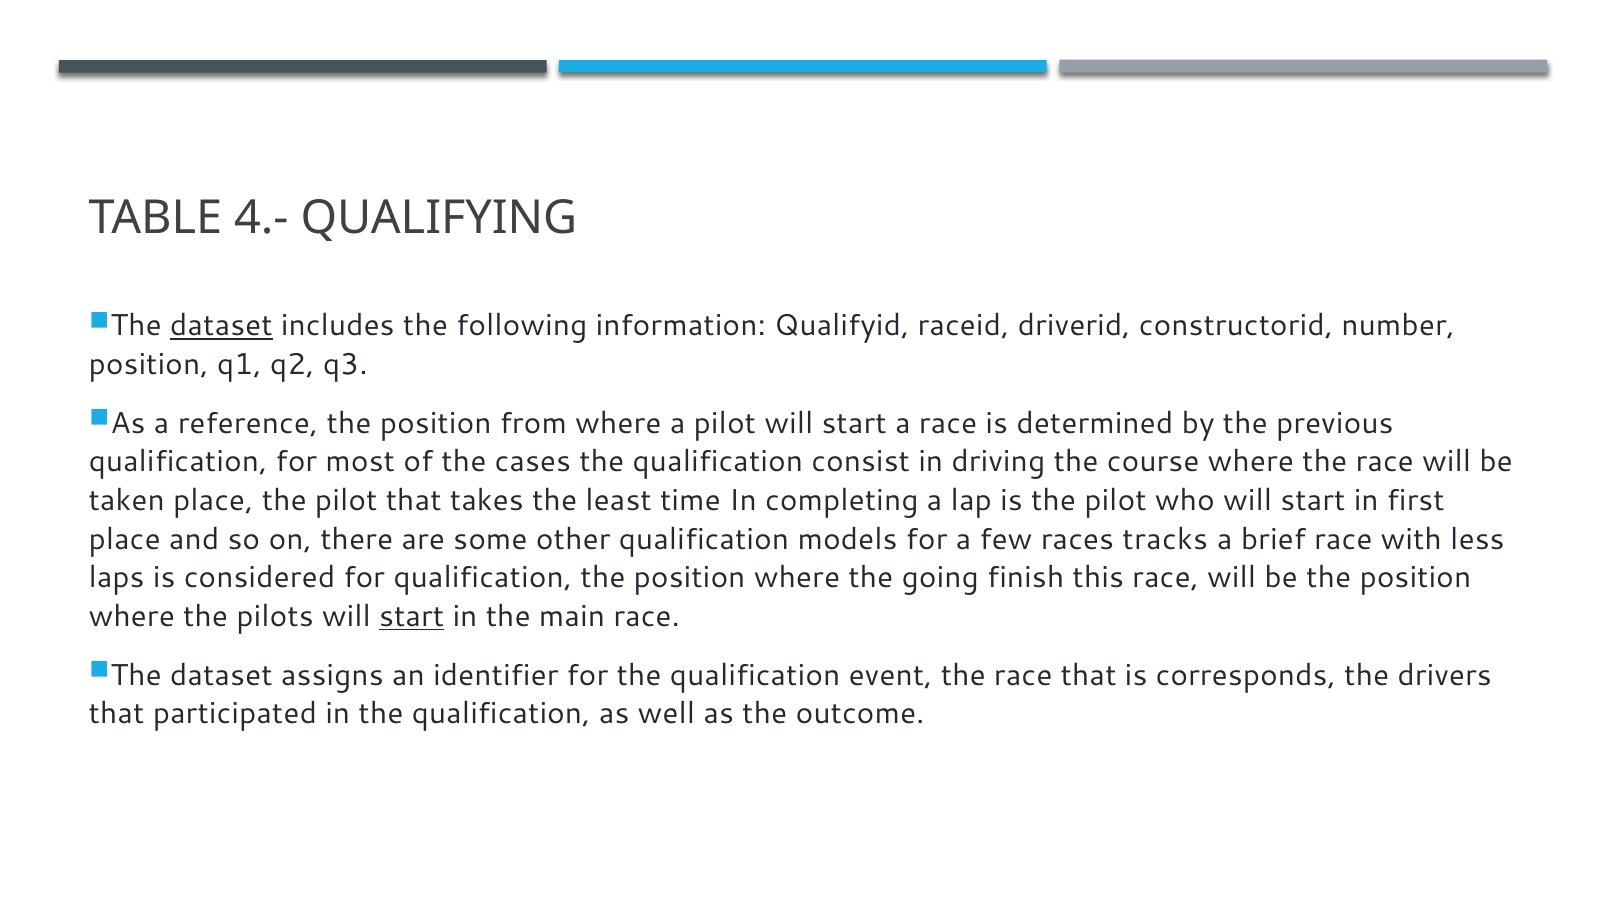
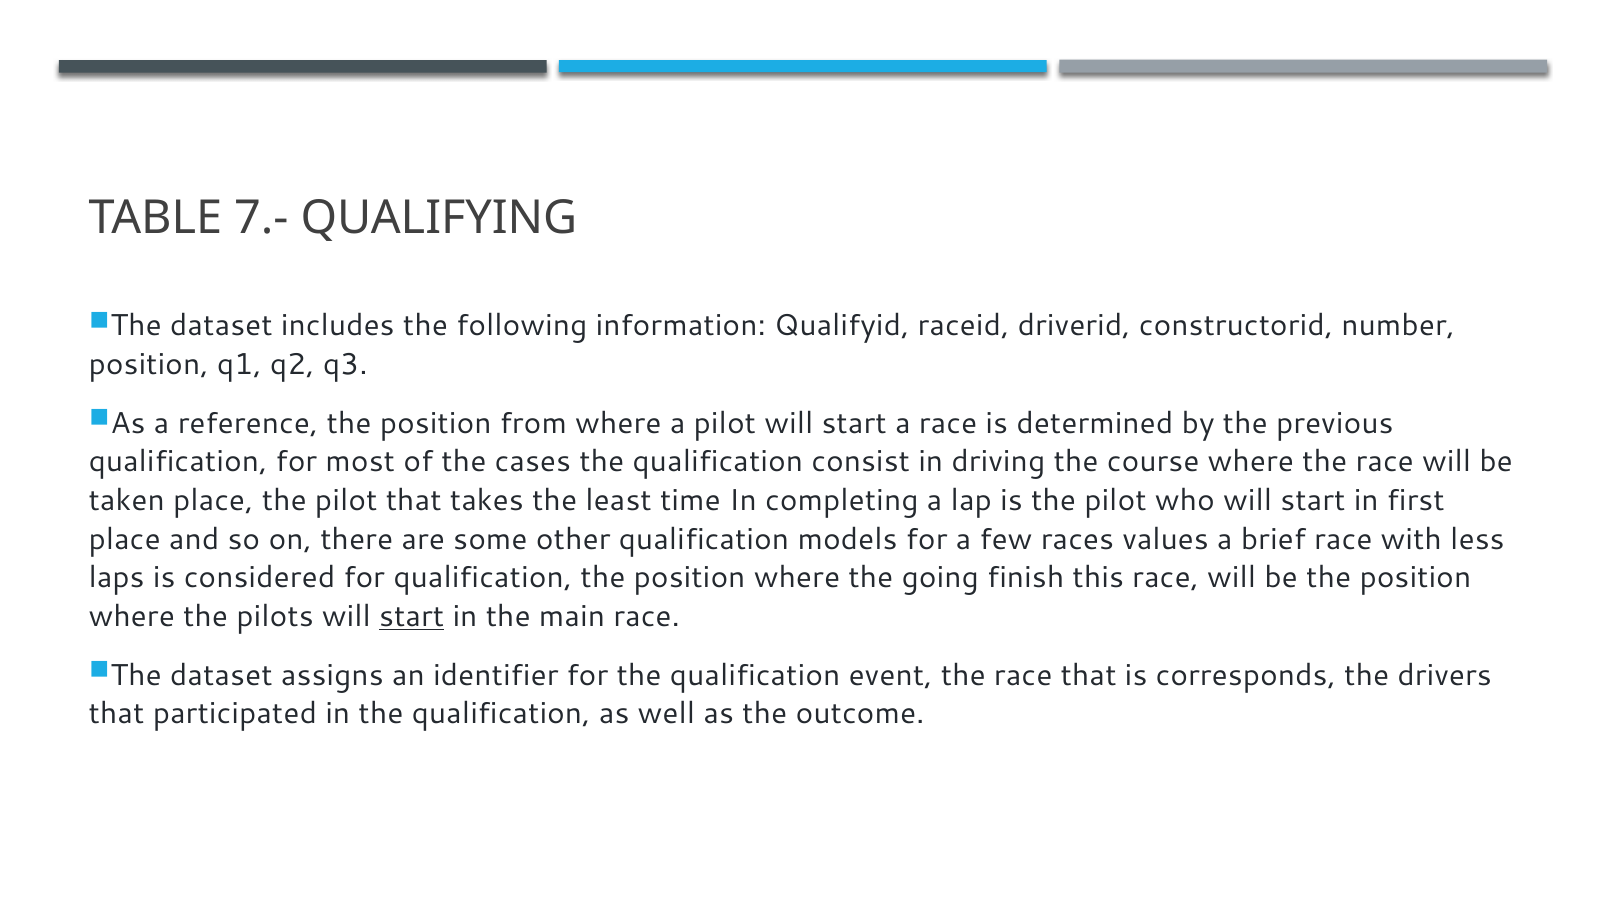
4.-: 4.- -> 7.- (261, 218)
dataset underline: present -> none (221, 325)
tracks: tracks -> values (1166, 539)
